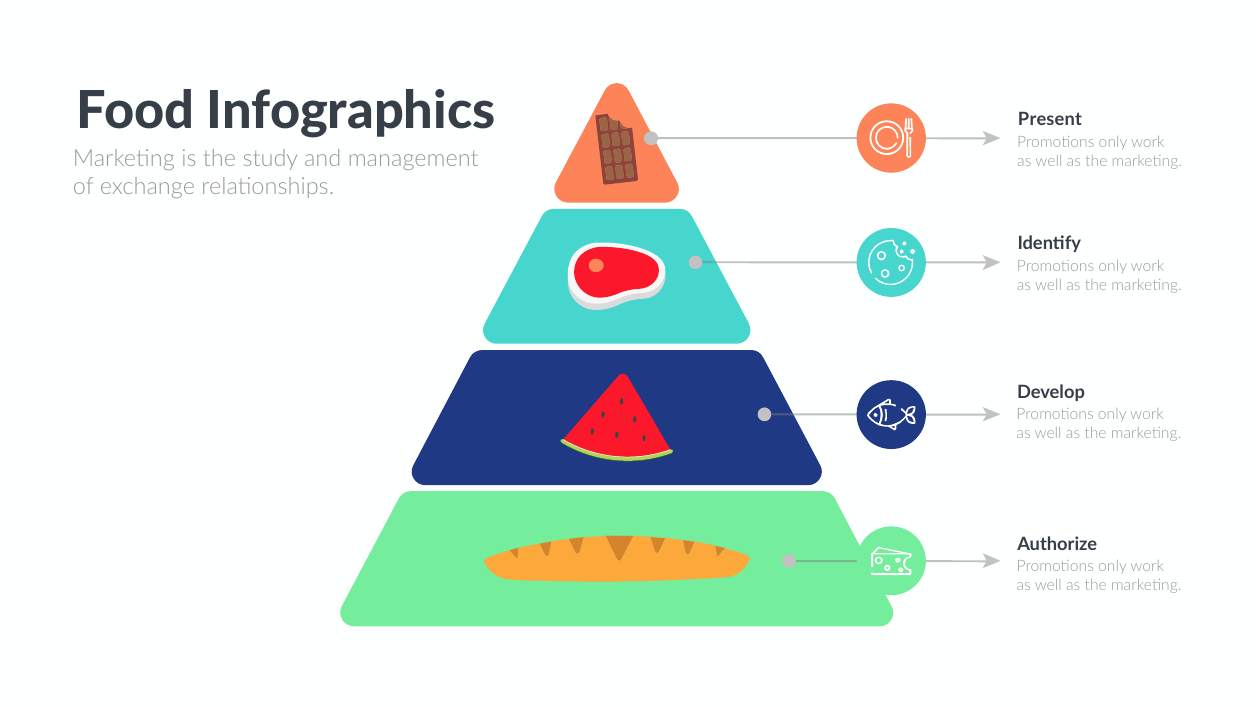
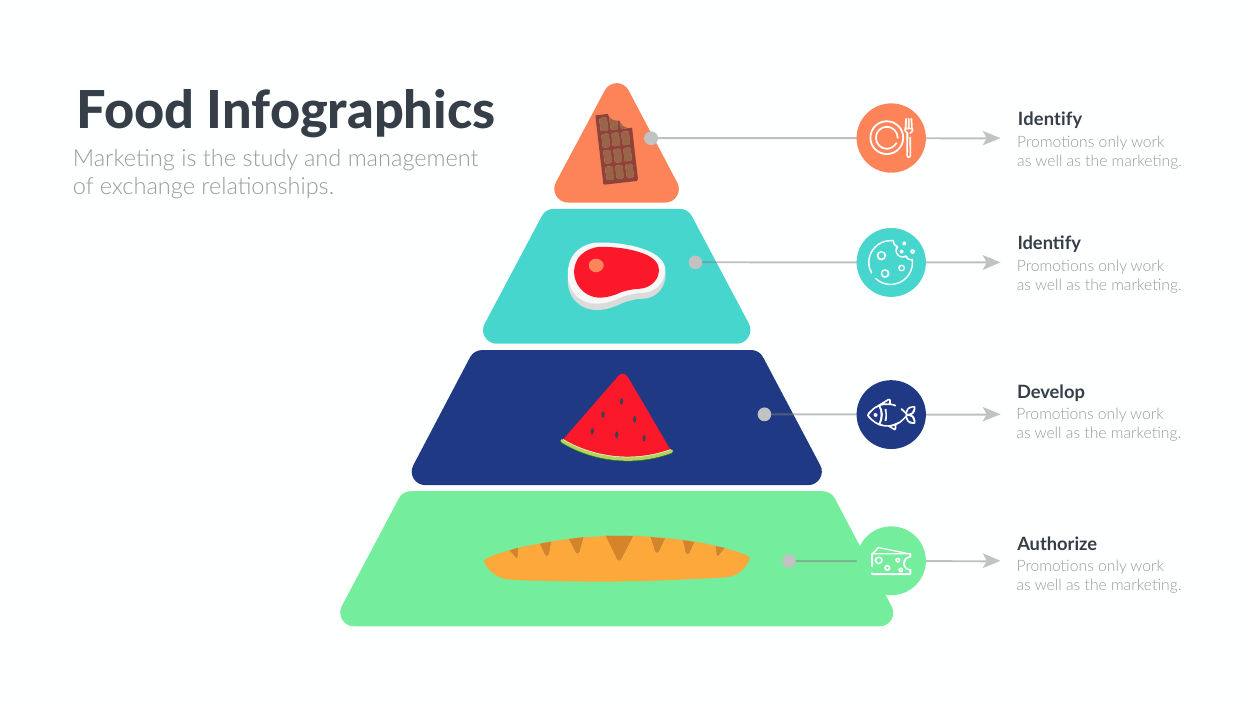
Present: Present -> Identify (1050, 120)
